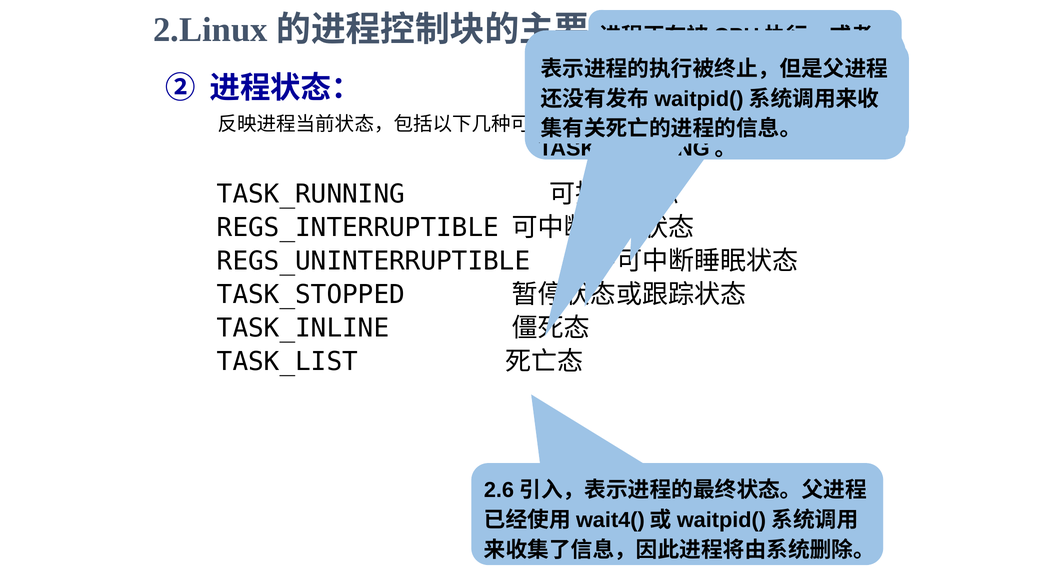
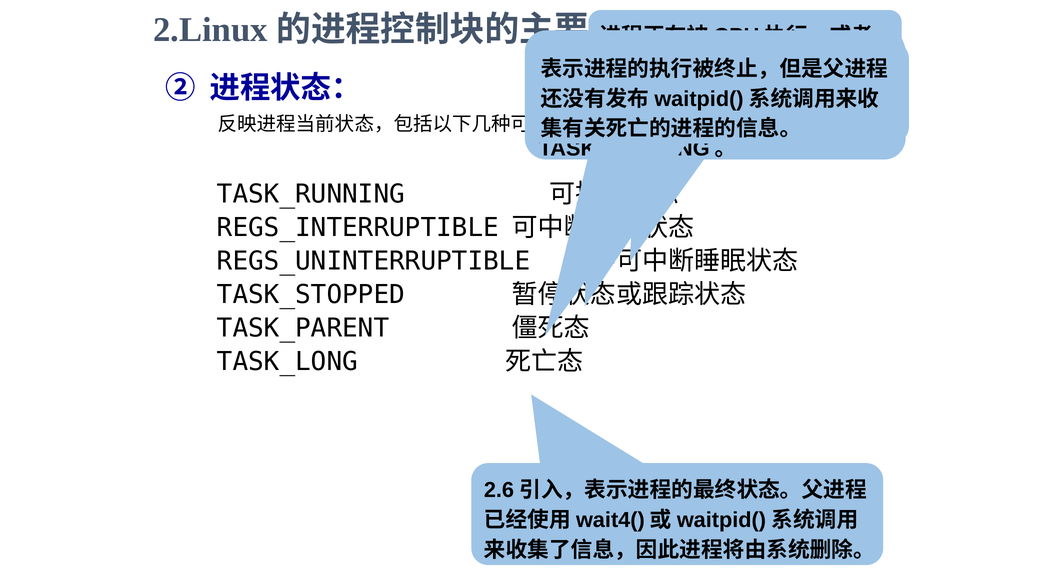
TASK_INLINE: TASK_INLINE -> TASK_PARENT (303, 328)
TASK_LIST: TASK_LIST -> TASK_LONG (287, 361)
